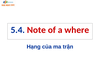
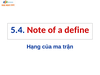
where: where -> define (77, 30)
